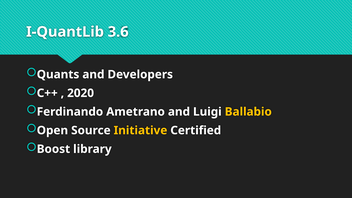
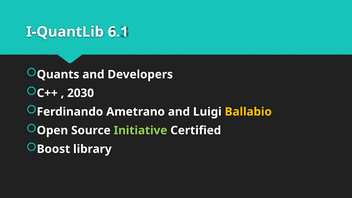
3.6: 3.6 -> 6.1 (118, 32)
2020: 2020 -> 2030 (81, 93)
Initiative colour: yellow -> light green (140, 130)
